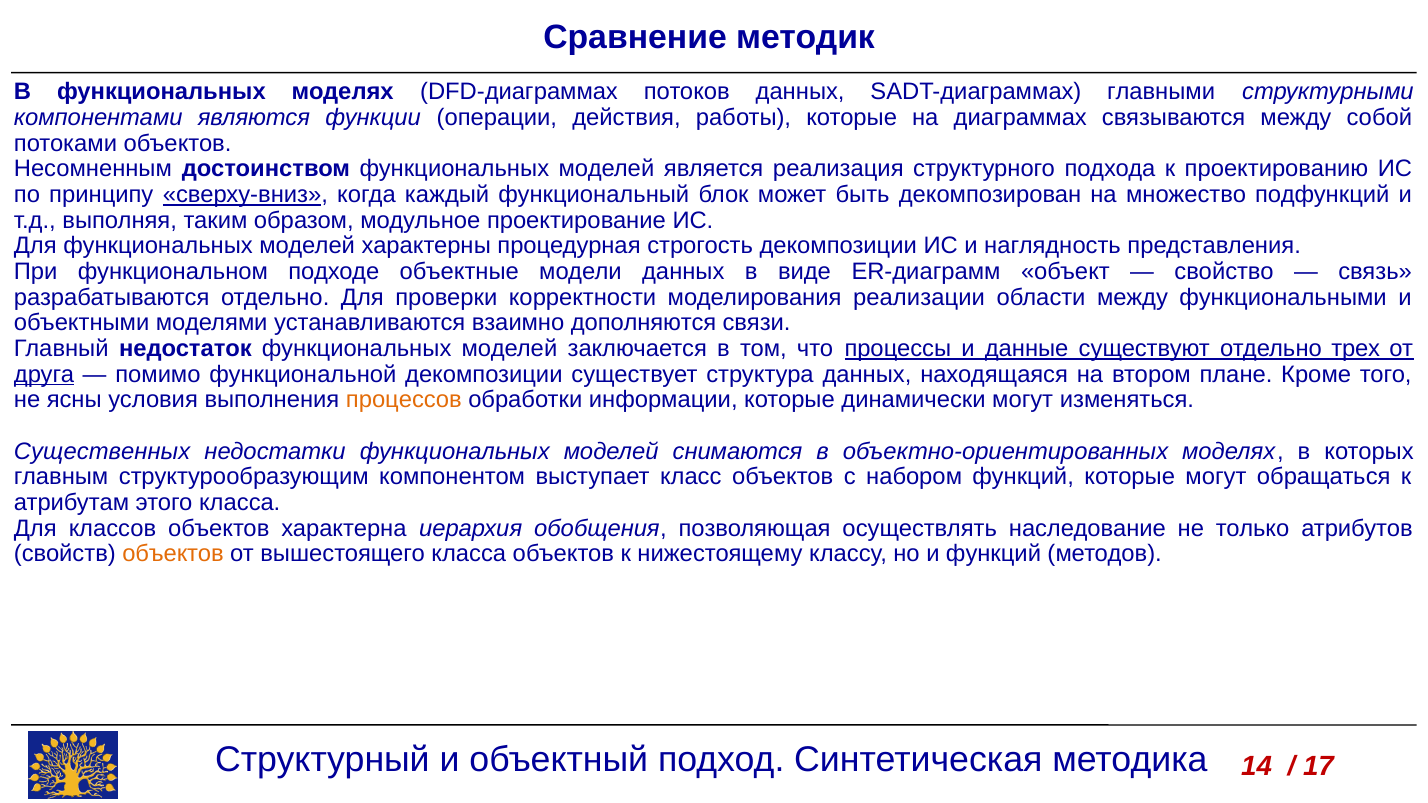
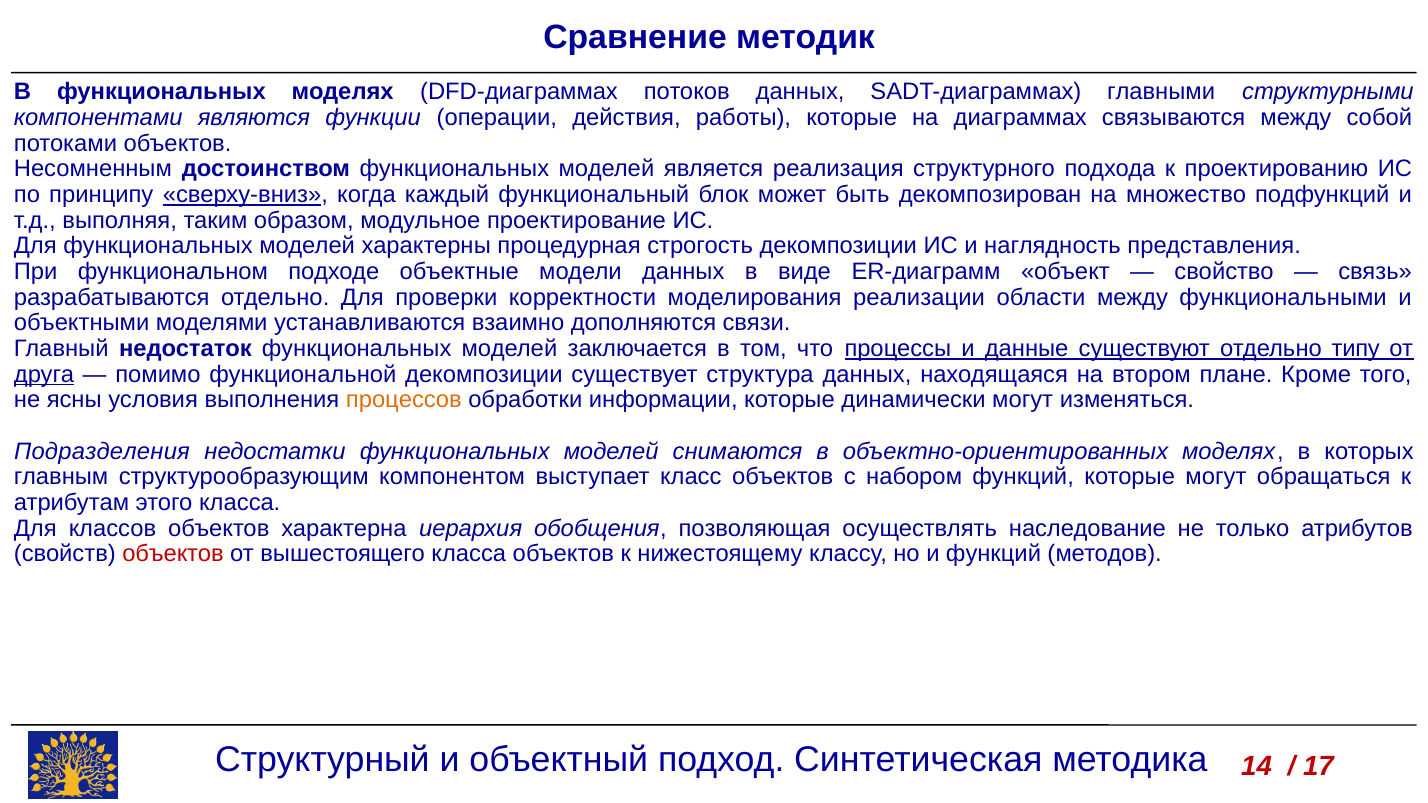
трех: трех -> типу (1356, 349)
Существенных: Существенных -> Подразделения (102, 452)
объектов colour: orange -> red (173, 554)
